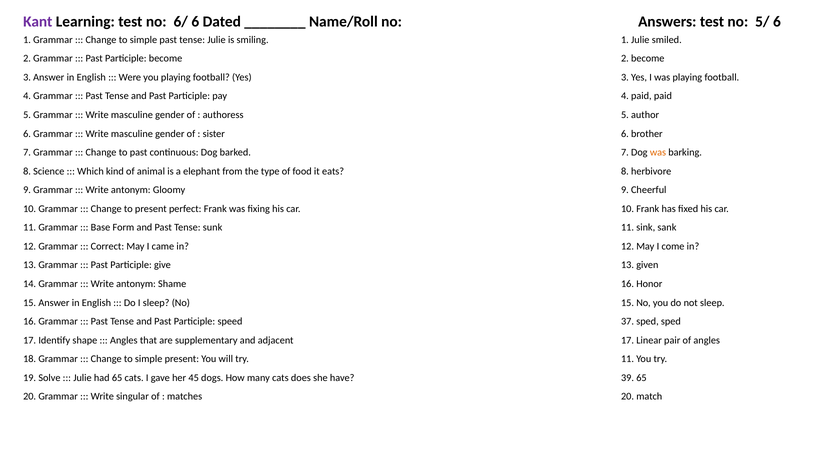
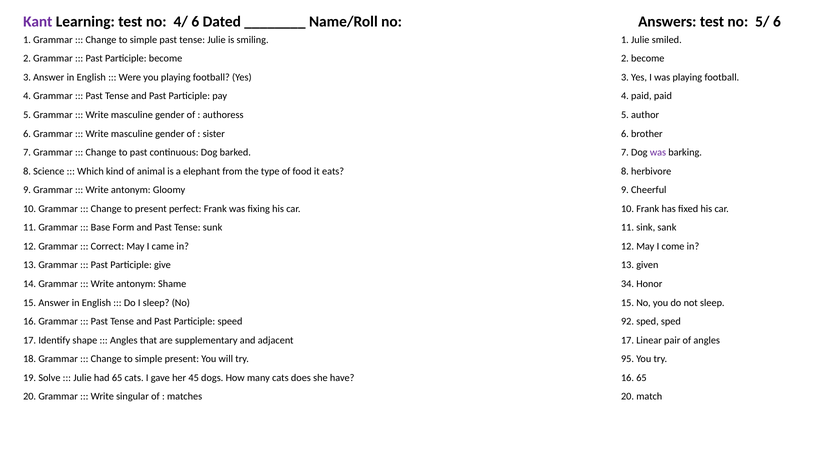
6/: 6/ -> 4/ (181, 22)
was colour: orange -> purple (658, 152)
Shame 16: 16 -> 34 (628, 284)
37: 37 -> 92 (628, 322)
try 11: 11 -> 95 (628, 359)
have 39: 39 -> 16 (628, 378)
